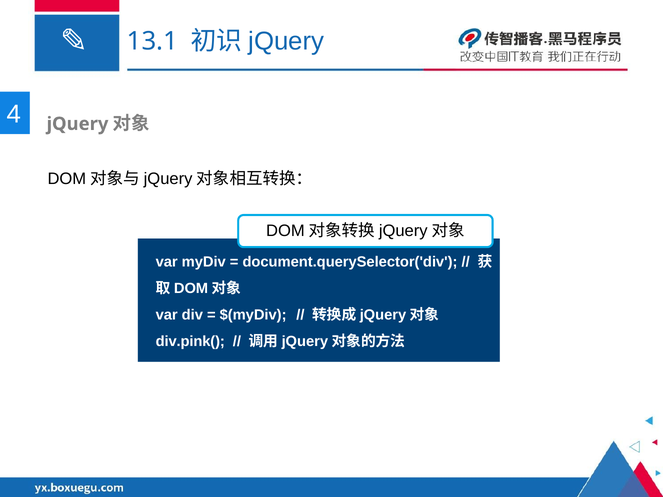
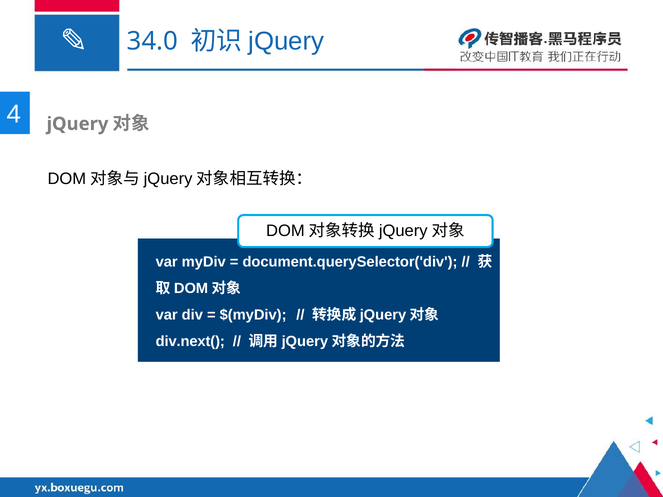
13.1: 13.1 -> 34.0 (152, 41)
div.pink(: div.pink( -> div.next( (190, 342)
